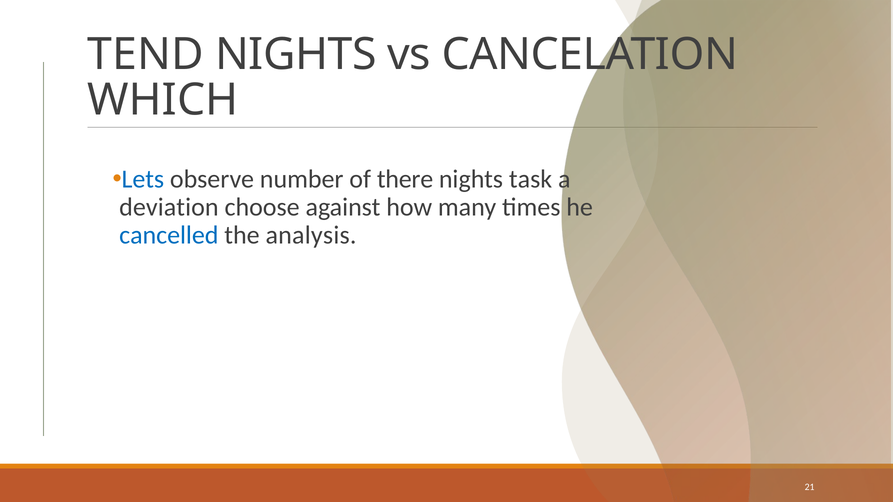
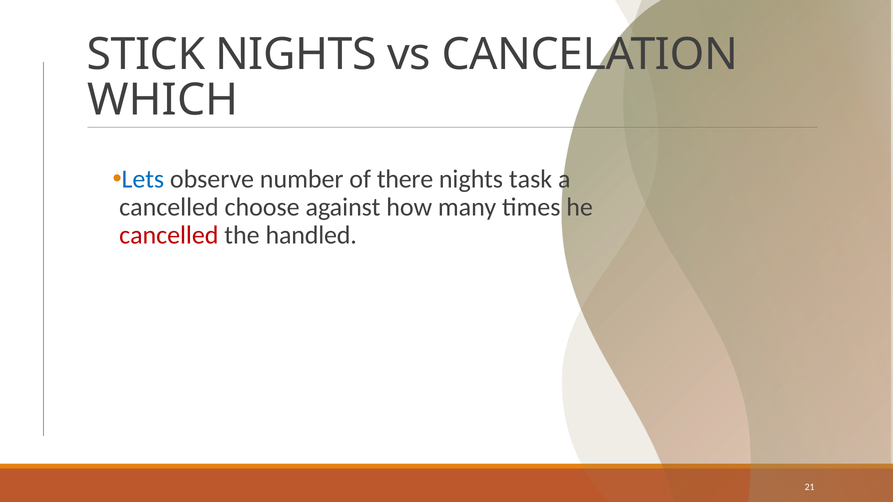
TEND: TEND -> STICK (146, 55)
deviation: deviation -> cancelled (169, 207)
cancelled colour: blue -> red (169, 235)
analysis: analysis -> handled (311, 235)
